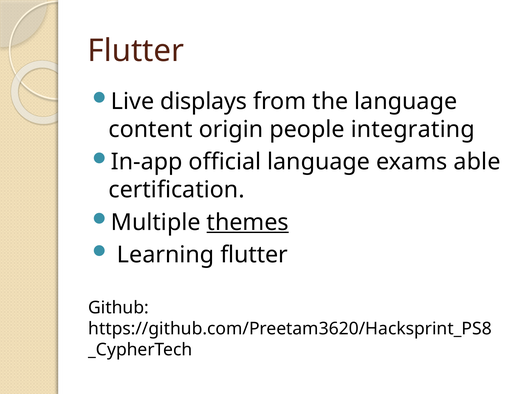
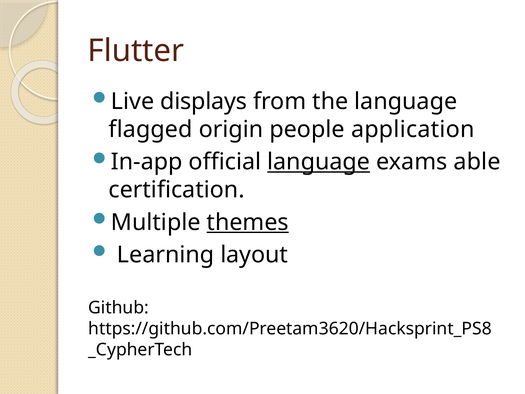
content: content -> flagged (151, 129)
integrating: integrating -> application (413, 129)
language underline: none -> present (319, 162)
Learning flutter: flutter -> layout (254, 255)
